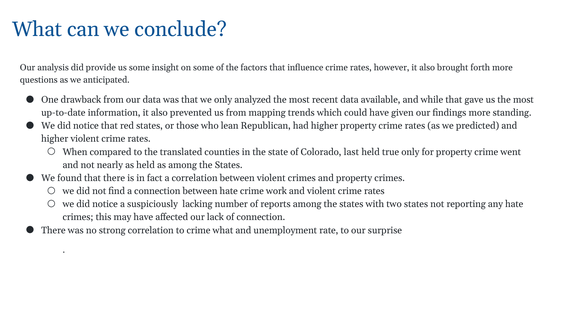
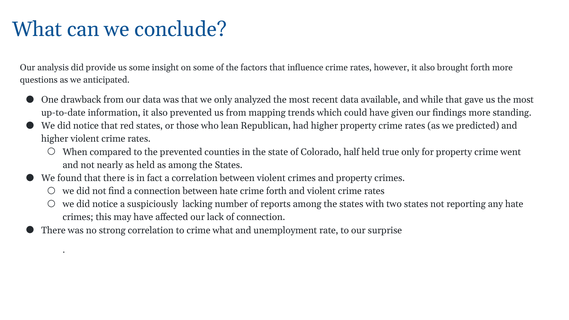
the translated: translated -> prevented (181, 152)
last: last -> half (351, 152)
crime work: work -> forth (276, 191)
